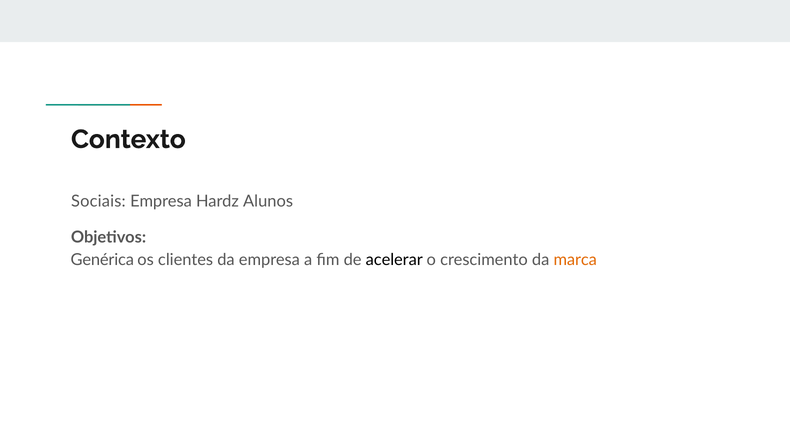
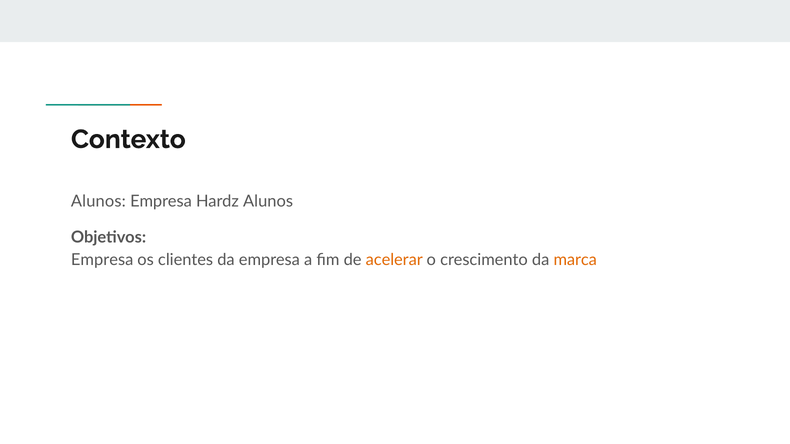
Sociais: Sociais -> Alunos (98, 201)
Genérica: Genérica -> Empresa (102, 260)
acelerar colour: black -> orange (394, 260)
